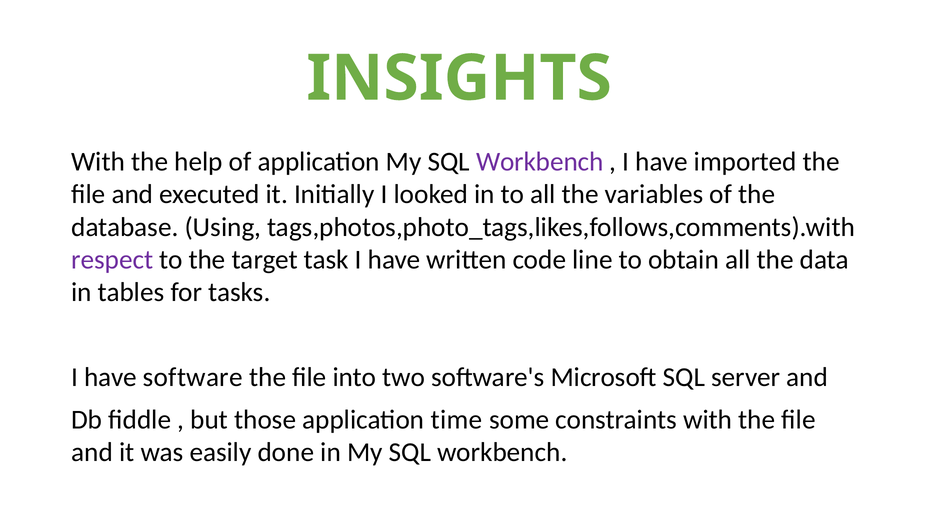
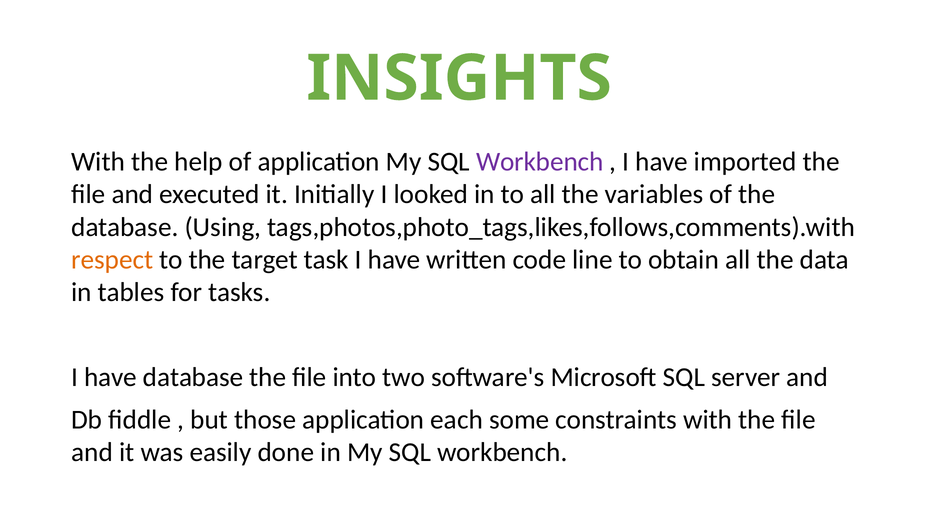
respect colour: purple -> orange (112, 260)
have software: software -> database (193, 377)
time: time -> each (457, 420)
